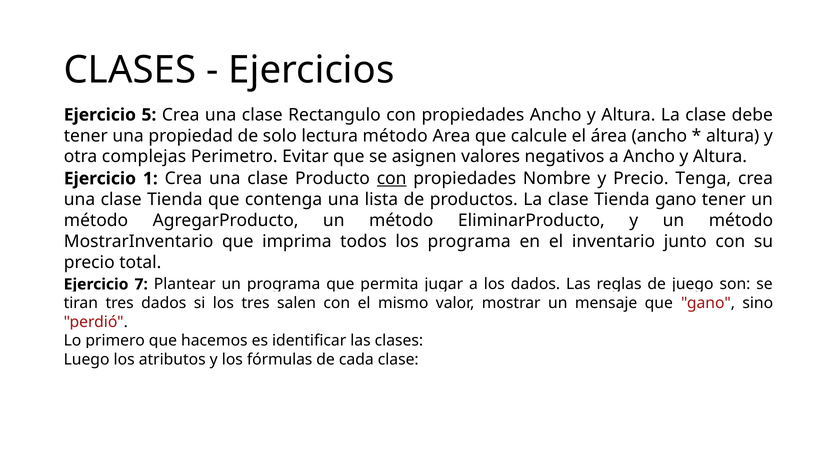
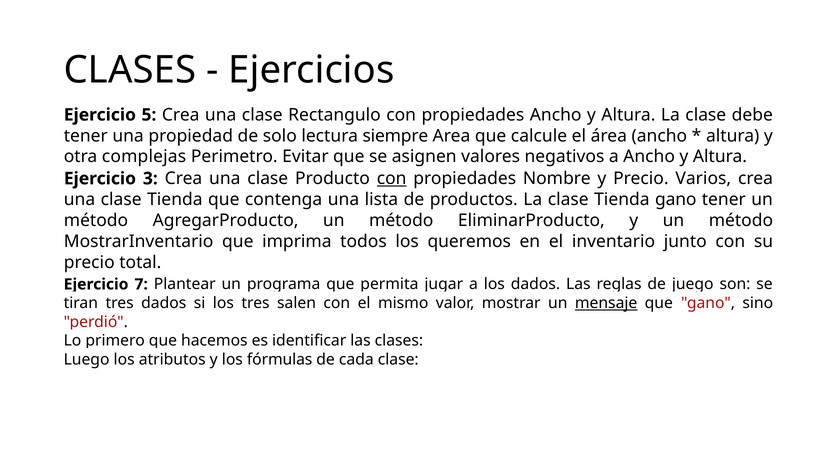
lectura método: método -> siempre (395, 136)
1: 1 -> 3 (150, 178)
Tenga: Tenga -> Varios (703, 178)
los programa: programa -> queremos (469, 241)
mensaje underline: none -> present (606, 303)
